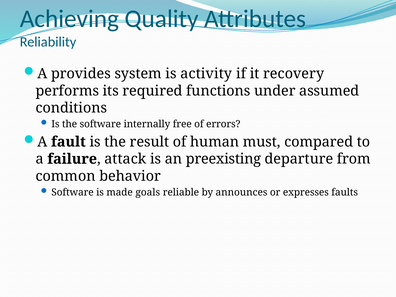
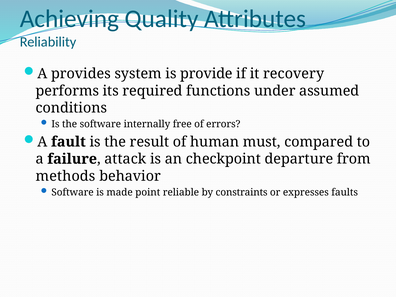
activity: activity -> provide (206, 74)
preexisting: preexisting -> checkpoint (223, 159)
common: common -> methods (66, 176)
goals: goals -> point (148, 192)
announces: announces -> constraints (242, 192)
